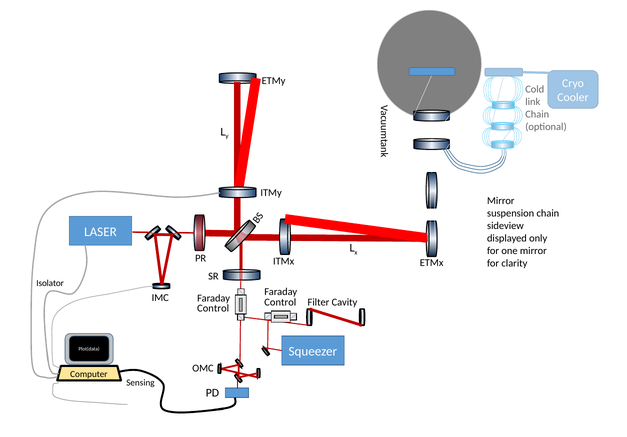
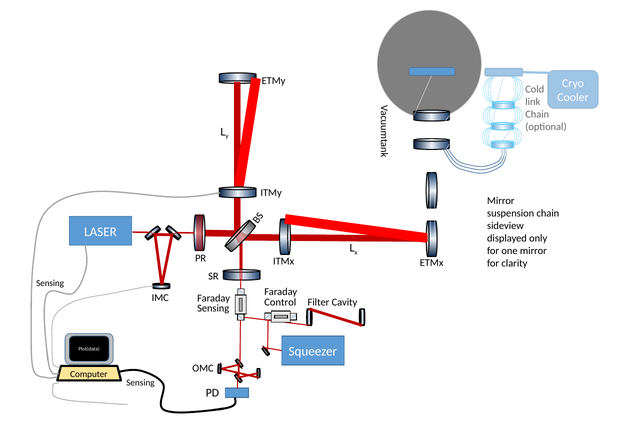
Isolator: Isolator -> Sensing (50, 283)
Control: Control -> Sensing (213, 308)
